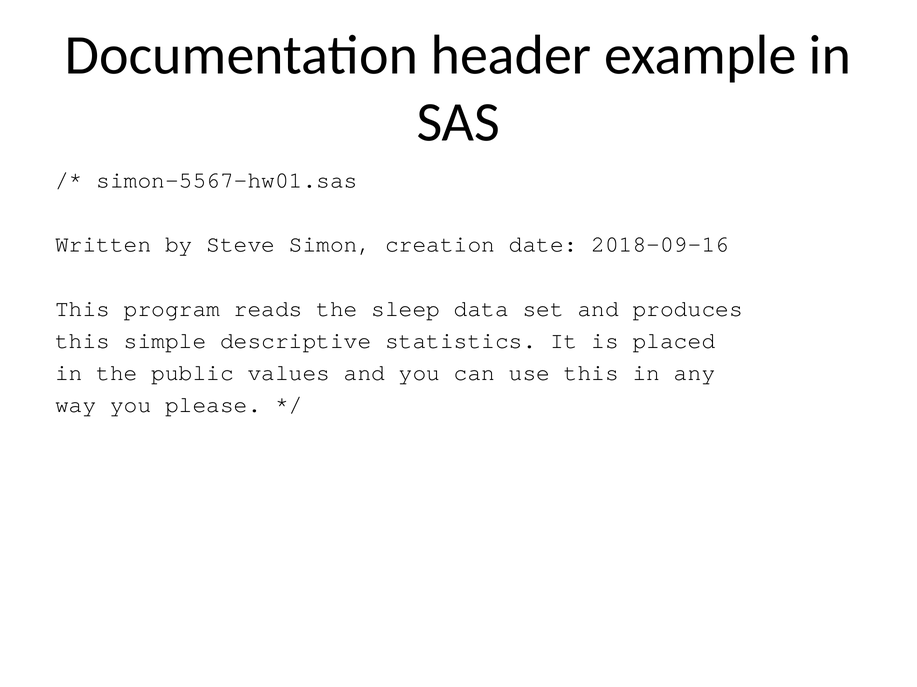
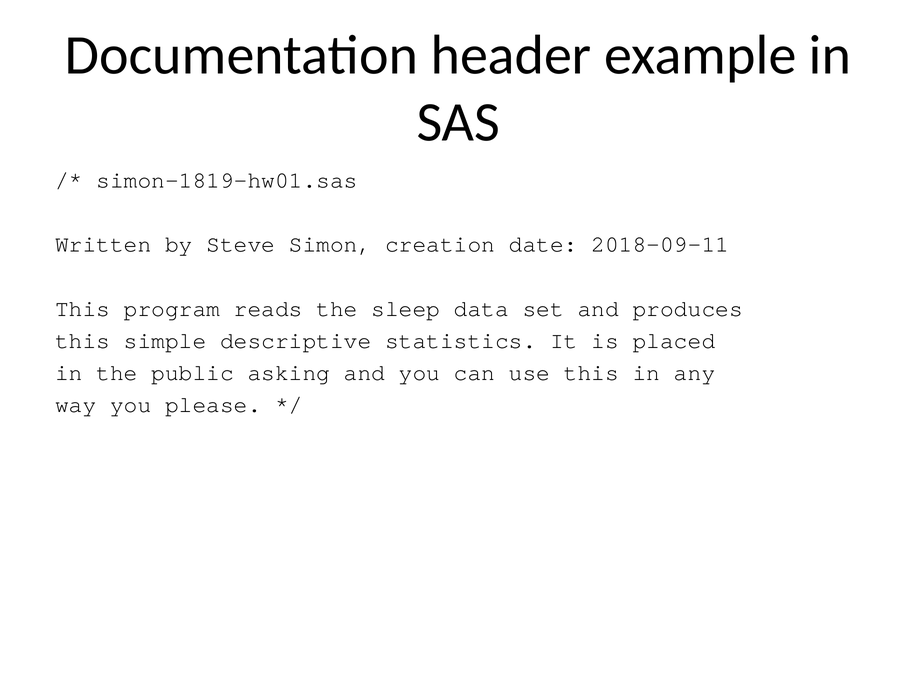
simon-5567-hw01.sas: simon-5567-hw01.sas -> simon-1819-hw01.sas (227, 180)
2018-09-16: 2018-09-16 -> 2018-09-11 (660, 245)
values: values -> asking (289, 373)
